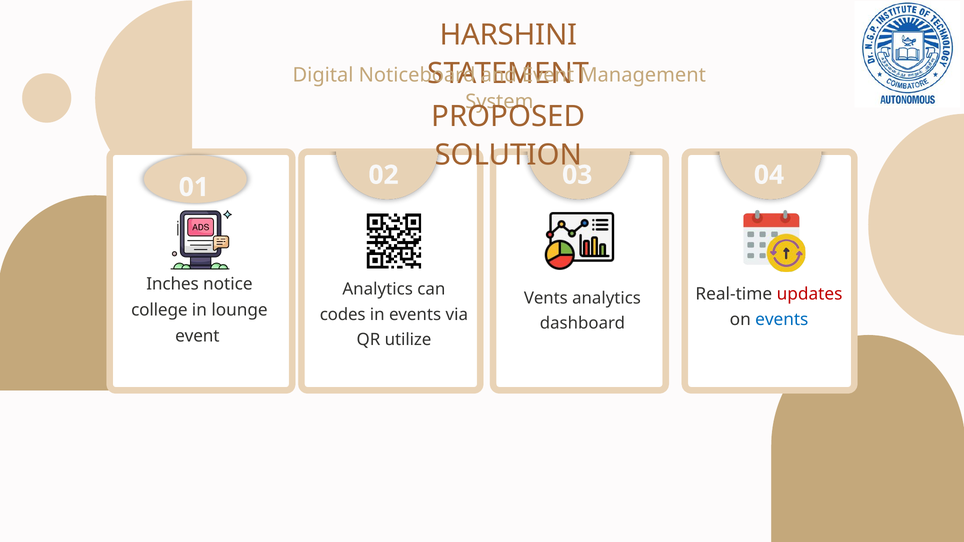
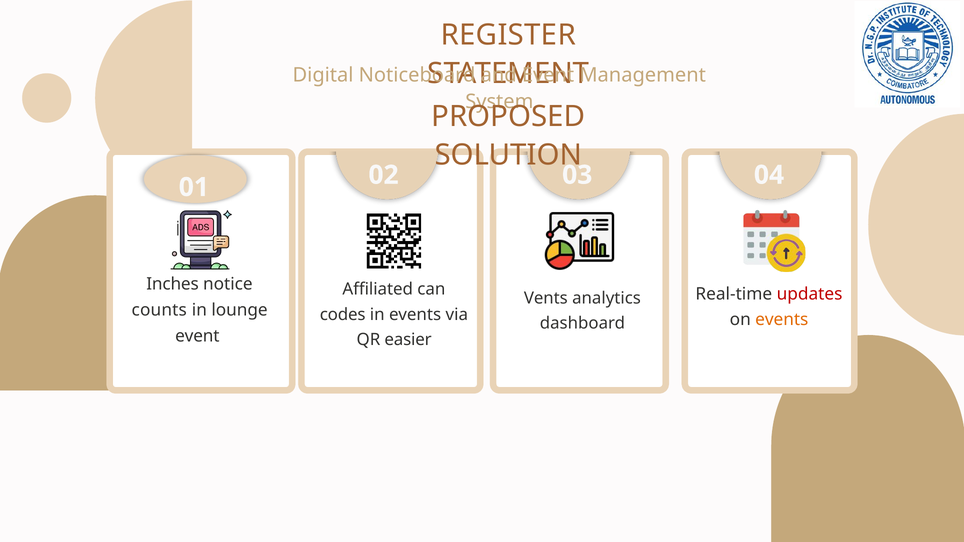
HARSHINI: HARSHINI -> REGISTER (508, 35)
Analytics: Analytics -> Affiliated (378, 289)
college: college -> counts (159, 310)
events colour: blue -> orange (782, 320)
utilize: utilize -> easier (408, 340)
